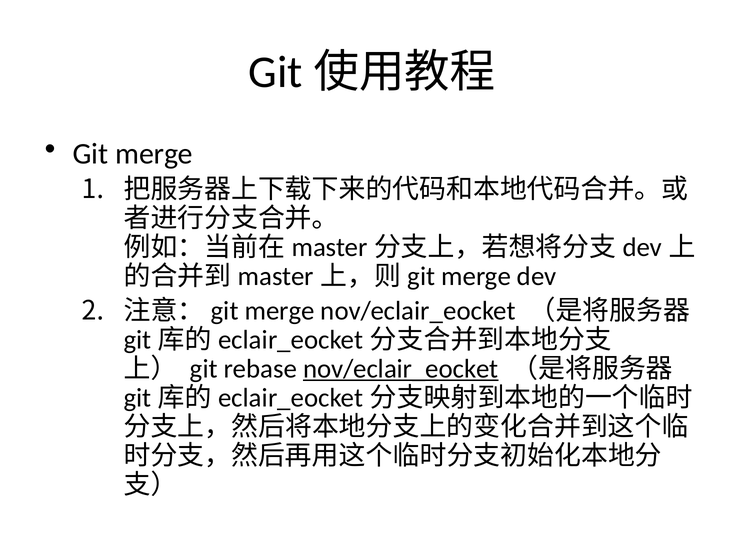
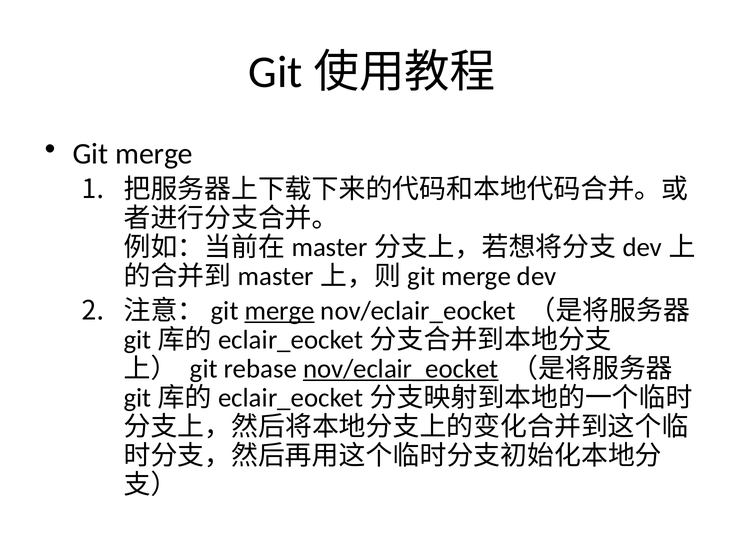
merge underline: none -> present (280, 311)
